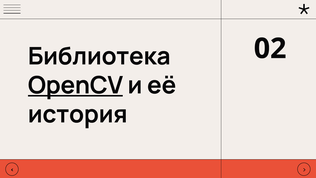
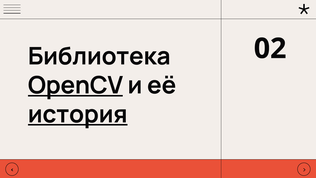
история underline: none -> present (78, 114)
